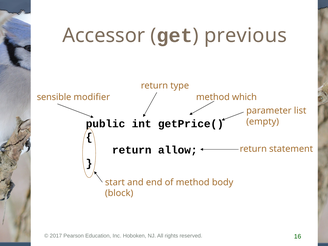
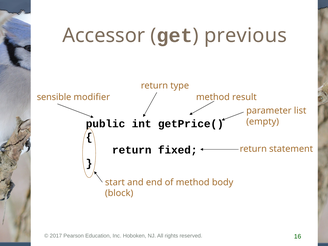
which: which -> result (244, 97)
allow: allow -> fixed (178, 150)
